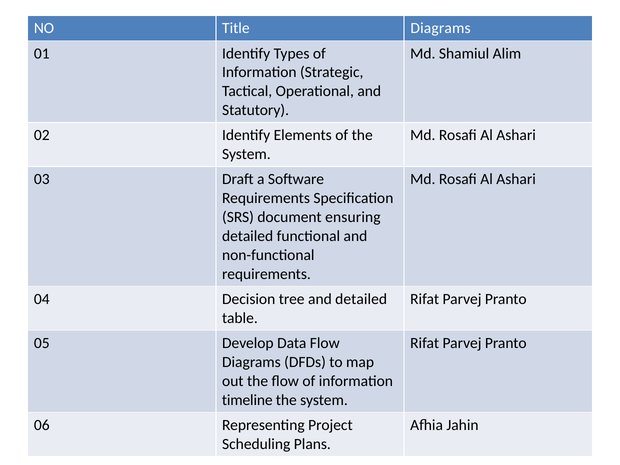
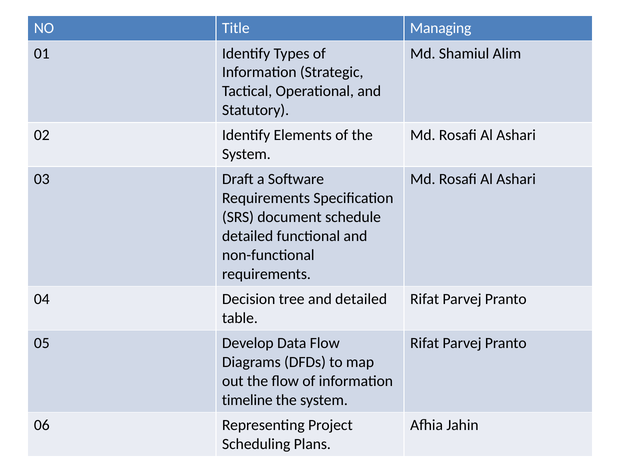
Title Diagrams: Diagrams -> Managing (441, 28)
ensuring: ensuring -> schedule (353, 217)
